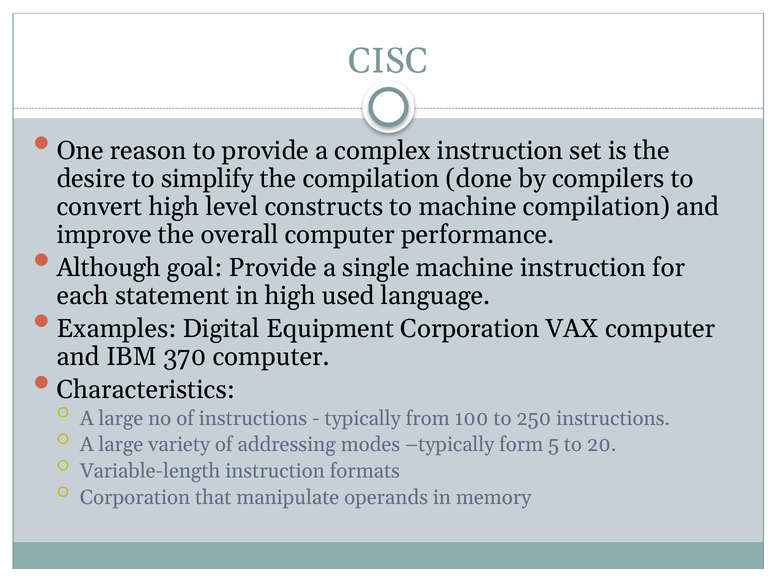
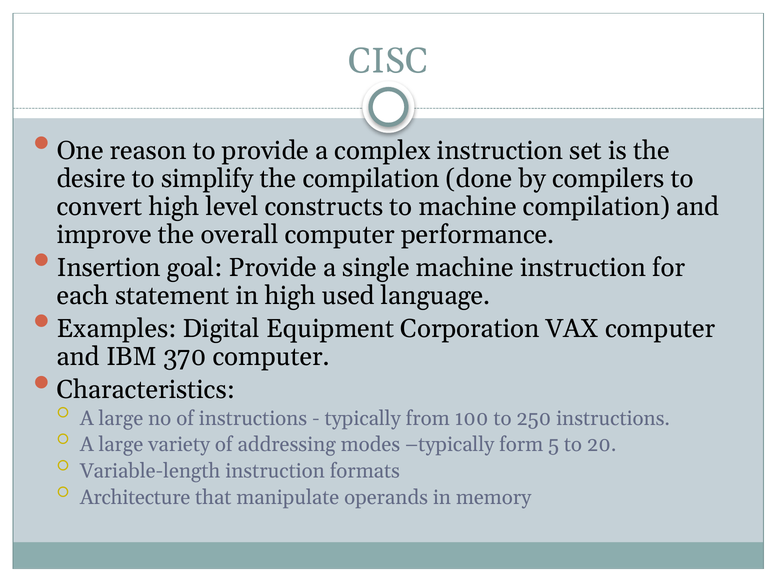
Although: Although -> Insertion (109, 268)
Corporation: Corporation -> Architecture (135, 498)
